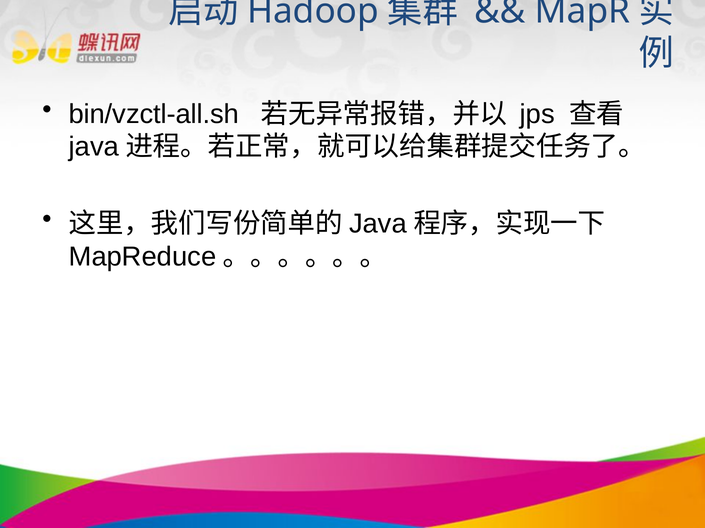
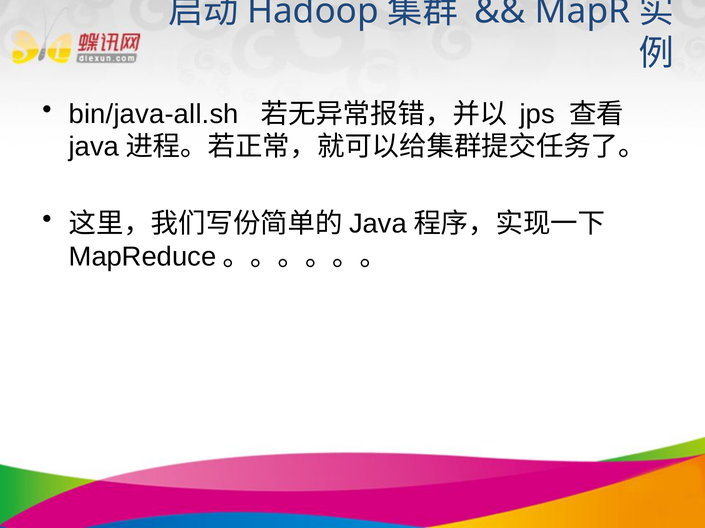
bin/vzctl-all.sh: bin/vzctl-all.sh -> bin/java-all.sh (154, 114)
